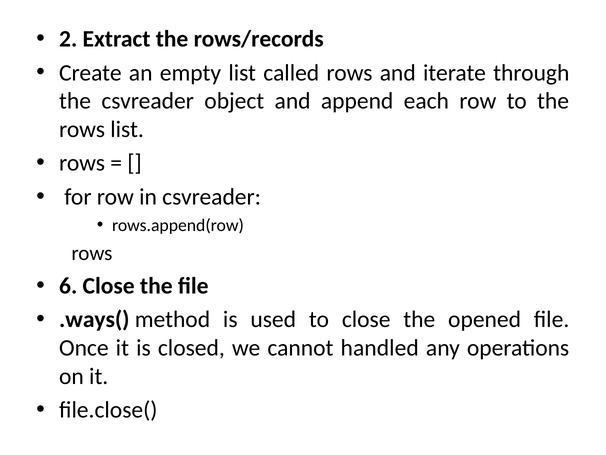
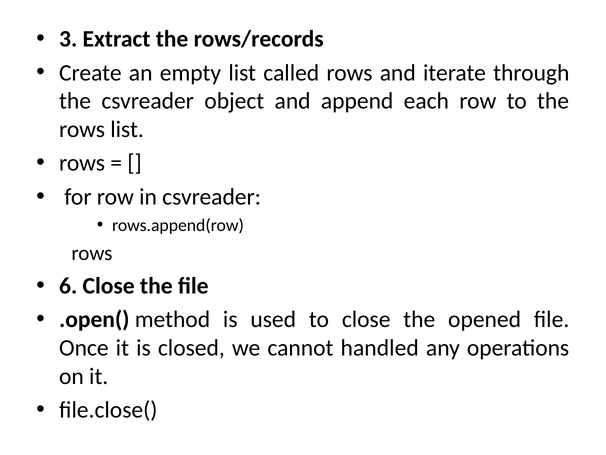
2: 2 -> 3 (68, 39)
.ways(: .ways( -> .open( (94, 319)
